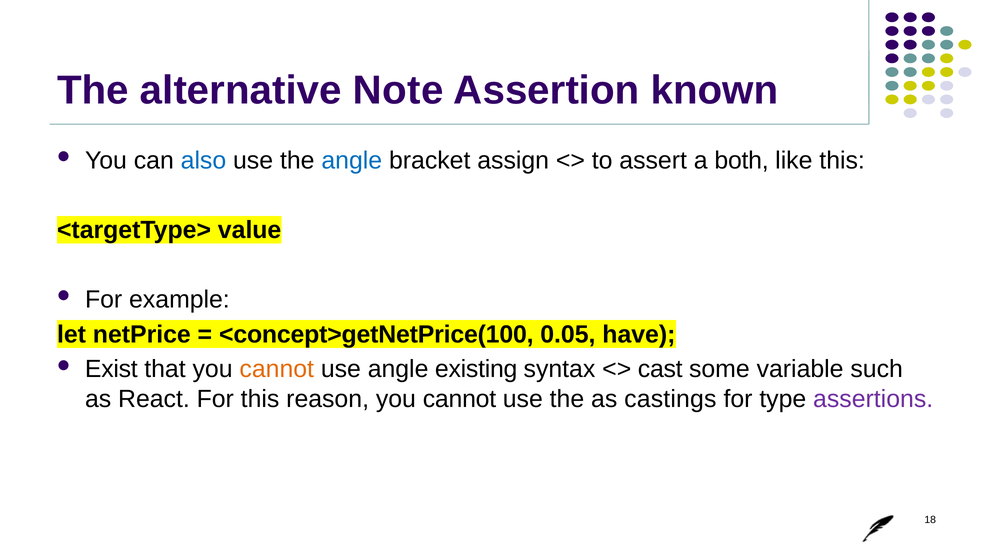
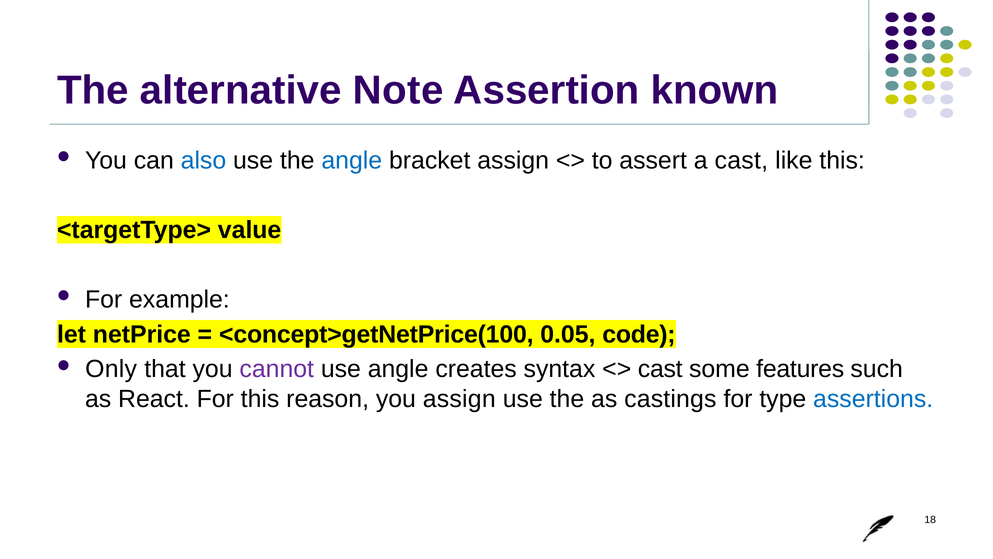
a both: both -> cast (741, 160)
have: have -> code (639, 334)
Exist: Exist -> Only (111, 369)
cannot colour: orange -> purple (277, 369)
existing: existing -> creates (476, 369)
variable: variable -> features (800, 369)
reason you cannot: cannot -> assign (459, 399)
assertions colour: purple -> blue (873, 399)
